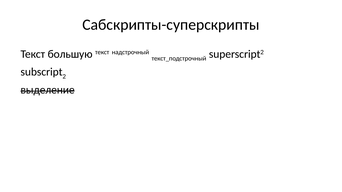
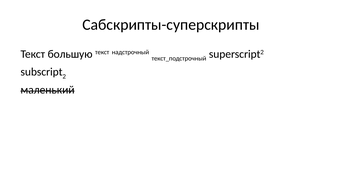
выделение: выделение -> маленький (48, 90)
